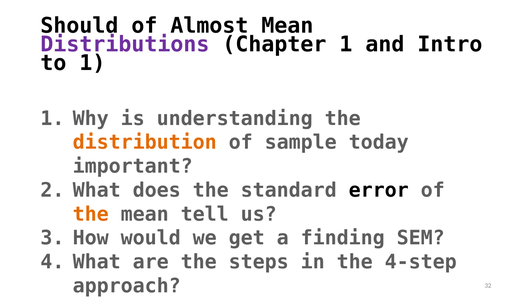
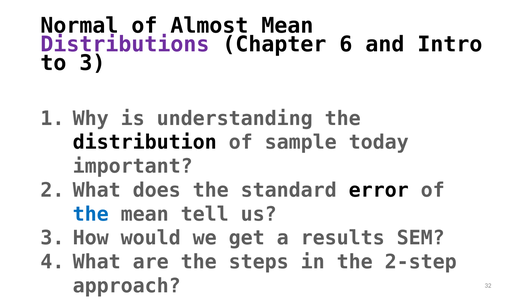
Should: Should -> Normal (80, 26)
Chapter 1: 1 -> 6 (346, 44)
to 1: 1 -> 3 (93, 63)
distribution colour: orange -> black (145, 143)
the colour: orange -> blue (91, 214)
finding: finding -> results (343, 238)
4-step: 4-step -> 2-step (421, 262)
